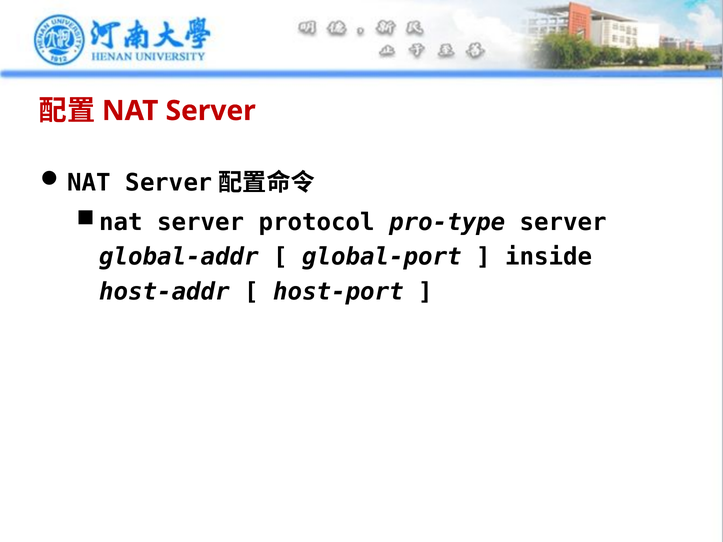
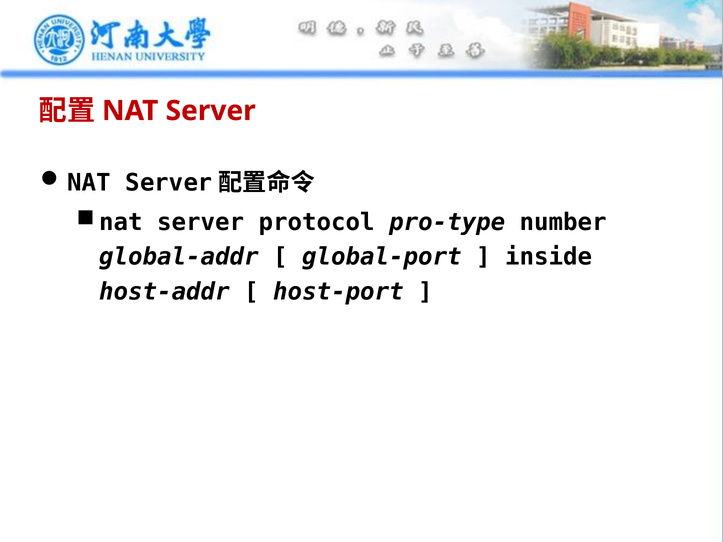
pro-type server: server -> number (563, 222)
